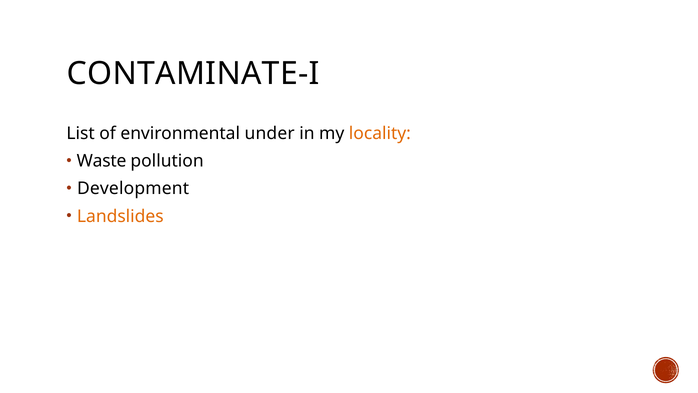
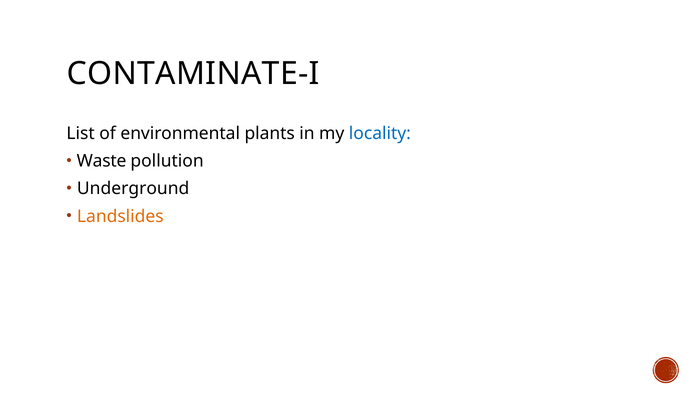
under: under -> plants (270, 133)
locality colour: orange -> blue (380, 133)
Development: Development -> Underground (133, 189)
